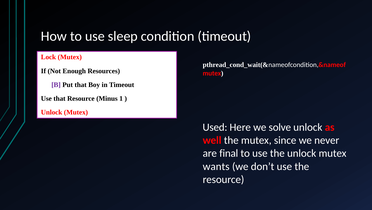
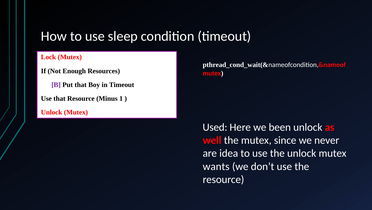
solve: solve -> been (280, 127)
final: final -> idea (229, 153)
